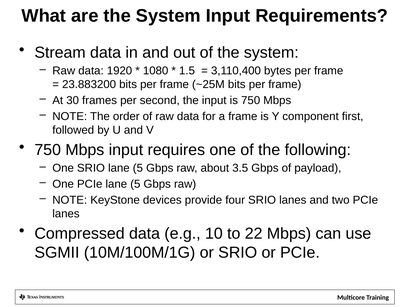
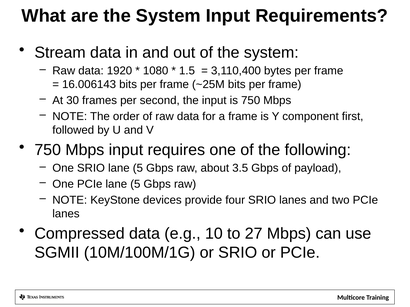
23.883200: 23.883200 -> 16.006143 (89, 85)
22: 22 -> 27 (254, 234)
